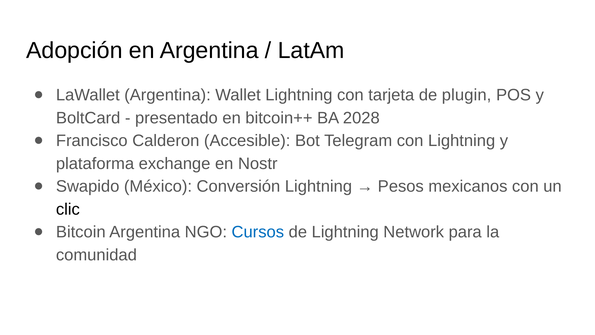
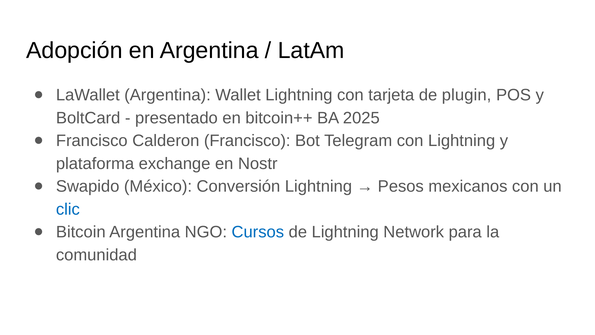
2028: 2028 -> 2025 (361, 118)
Calderon Accesible: Accesible -> Francisco (247, 141)
clic colour: black -> blue (68, 209)
